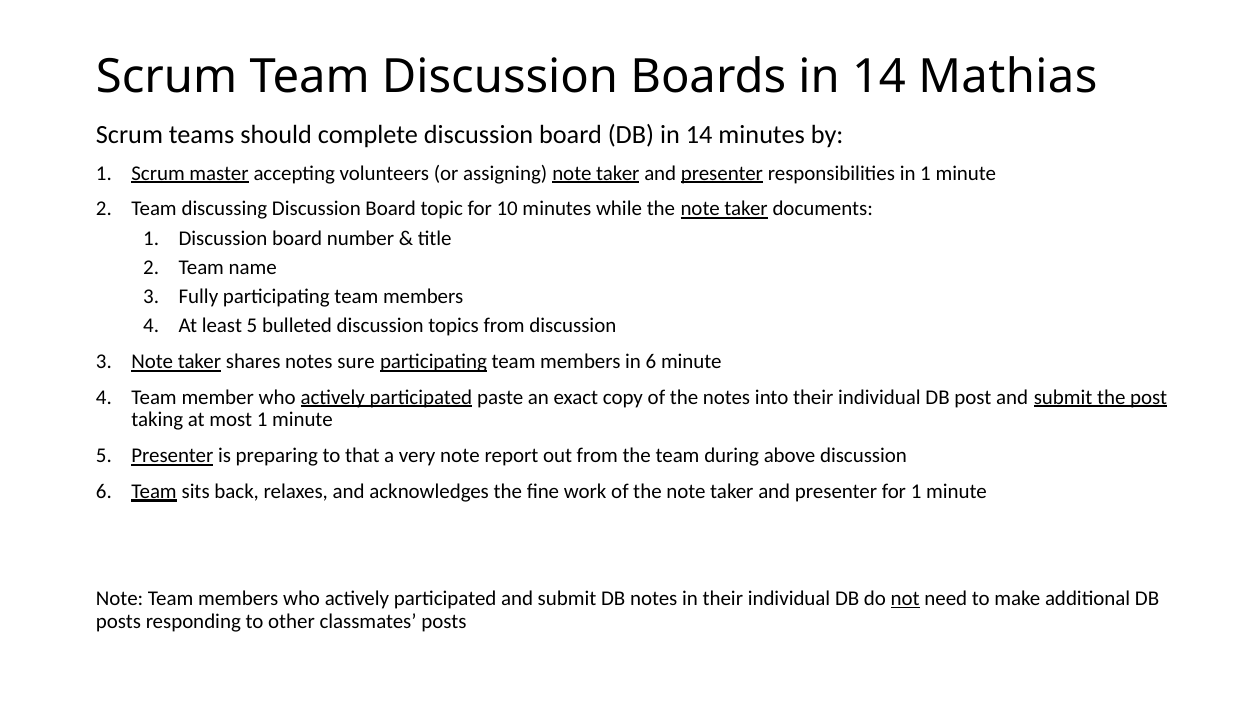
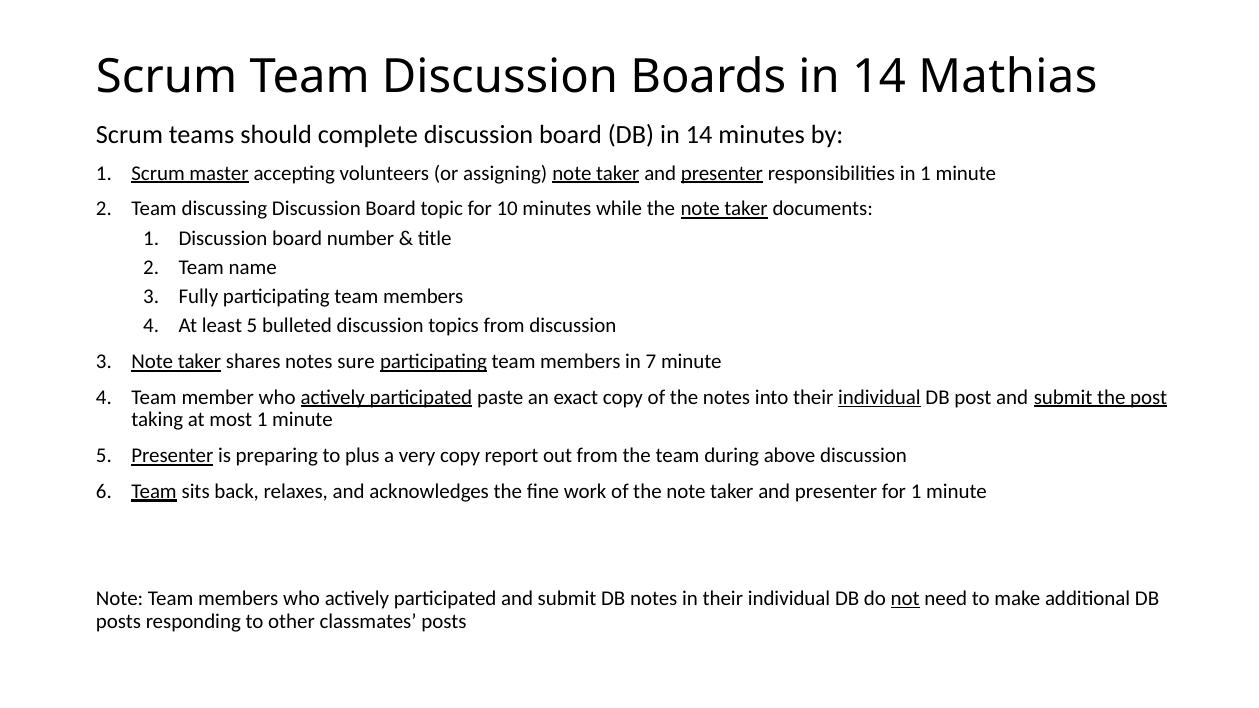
in 6: 6 -> 7 (651, 362)
individual underline: none -> present (879, 397)
that: that -> plus (362, 456)
very note: note -> copy (460, 456)
